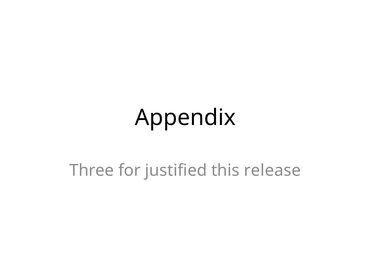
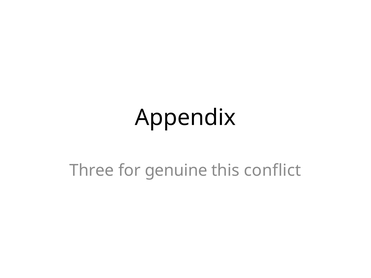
justified: justified -> genuine (176, 171)
release: release -> conflict (272, 171)
